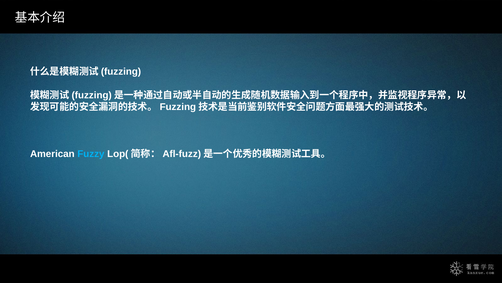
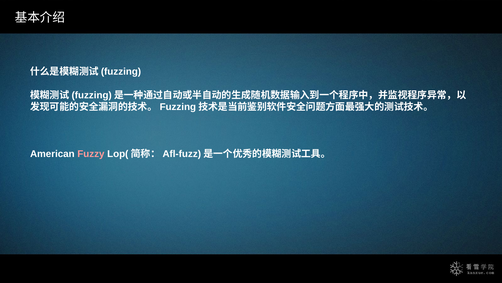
Fuzzy colour: light blue -> pink (91, 154)
